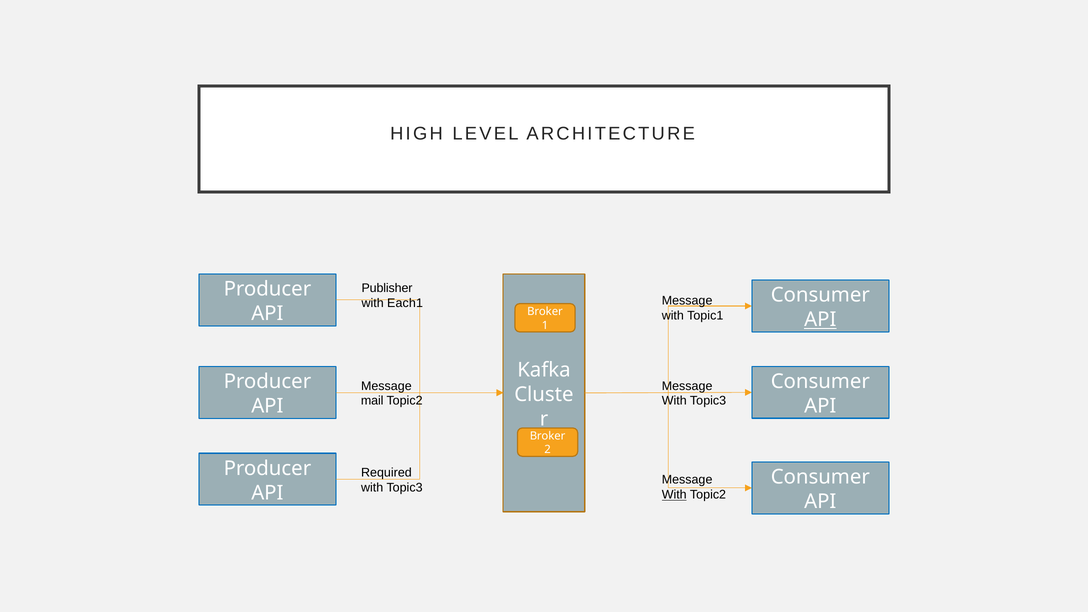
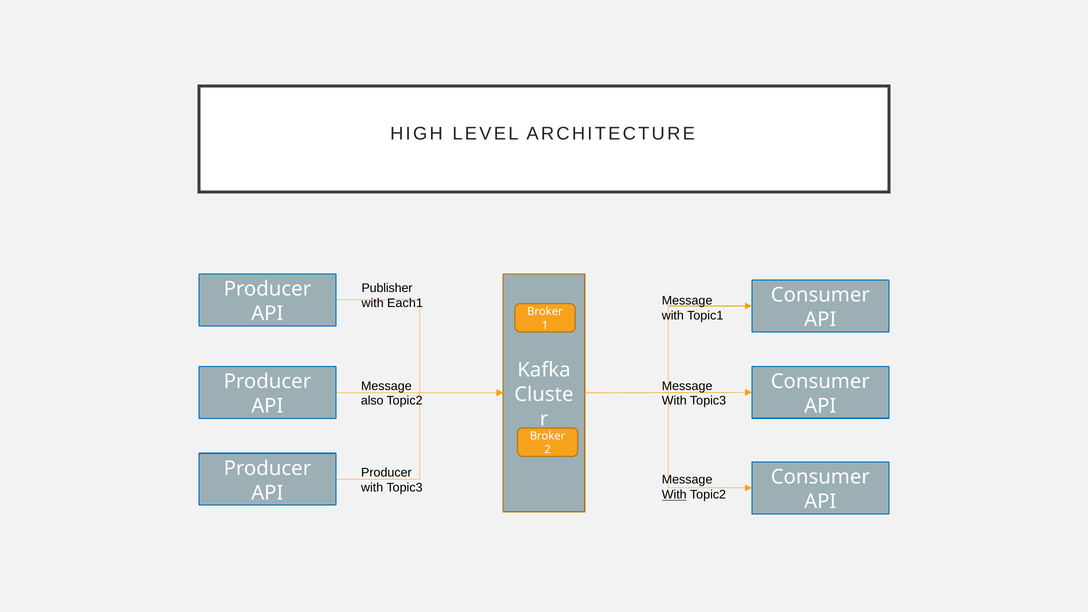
API underline: present -> none (820, 320)
mail: mail -> also (372, 401)
Required: Required -> Producer (386, 473)
